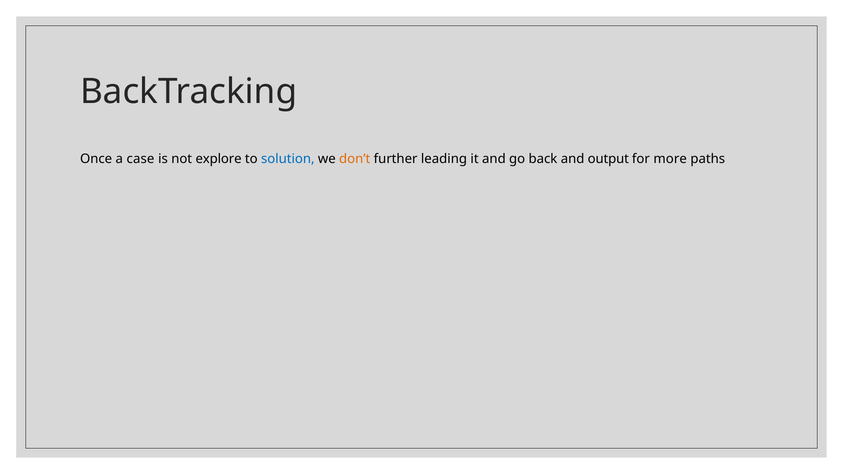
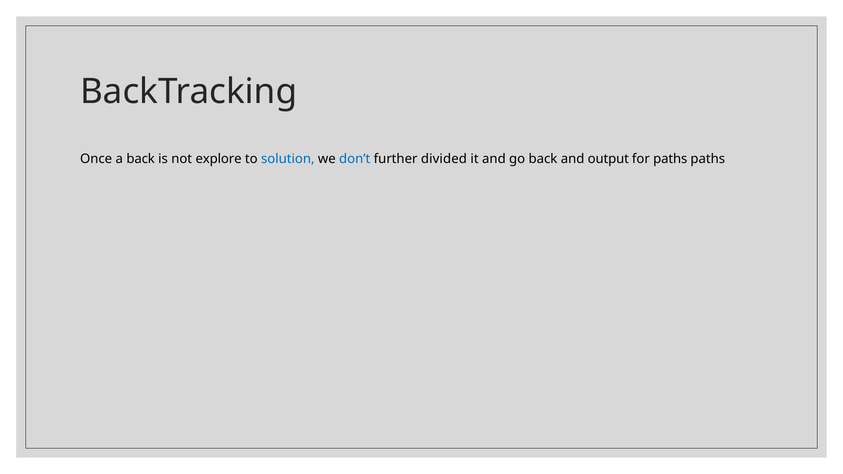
a case: case -> back (141, 159)
don’t colour: orange -> blue (355, 159)
leading: leading -> divided (444, 159)
for more: more -> paths (670, 159)
